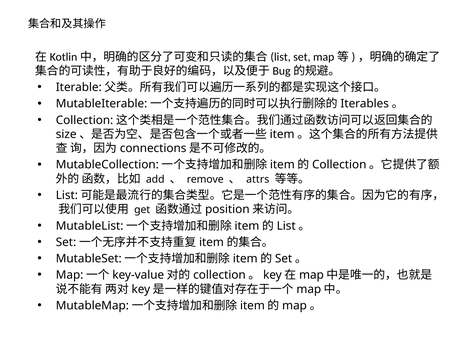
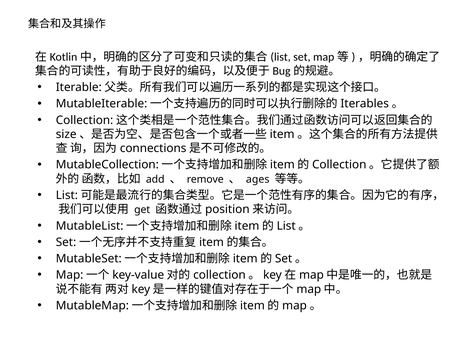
attrs: attrs -> ages (258, 179)
